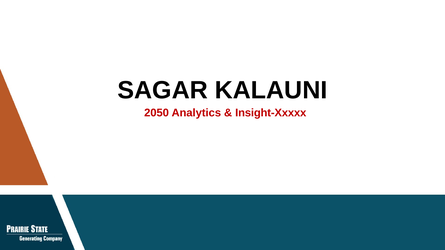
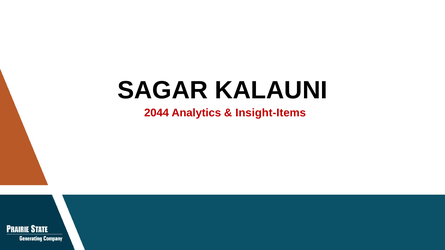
2050: 2050 -> 2044 (157, 113)
Insight-Xxxxx: Insight-Xxxxx -> Insight-Items (271, 113)
